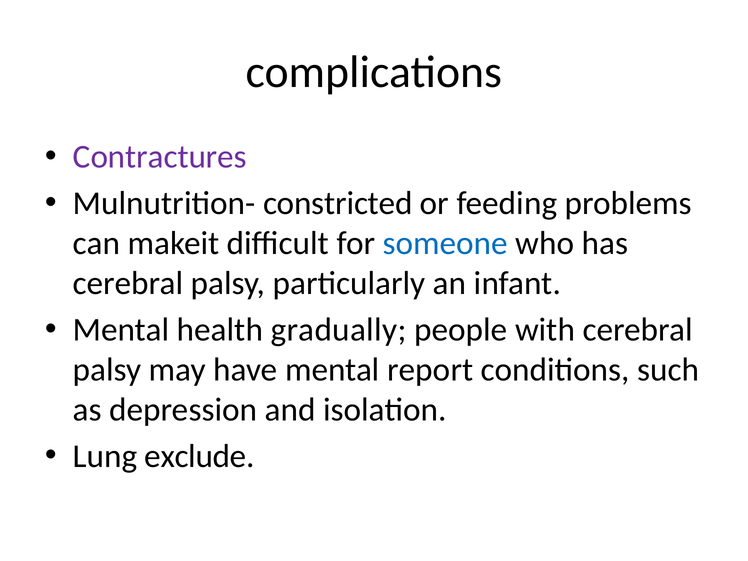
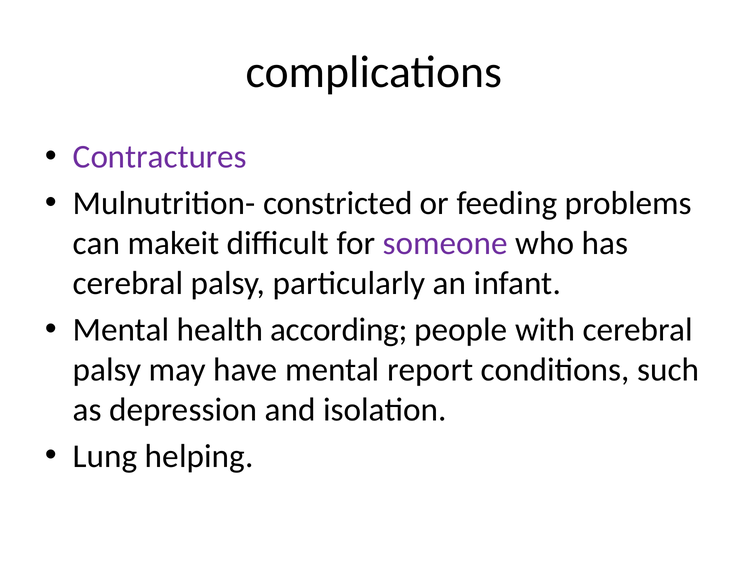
someone colour: blue -> purple (445, 243)
gradually: gradually -> according (339, 330)
exclude: exclude -> helping (199, 456)
